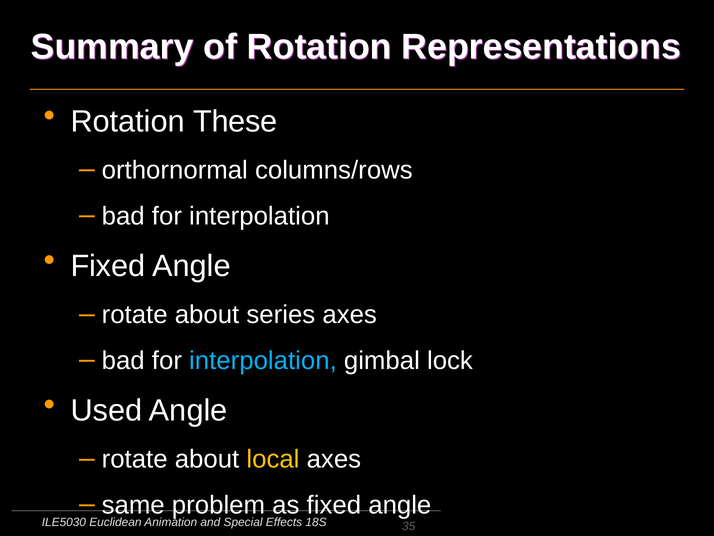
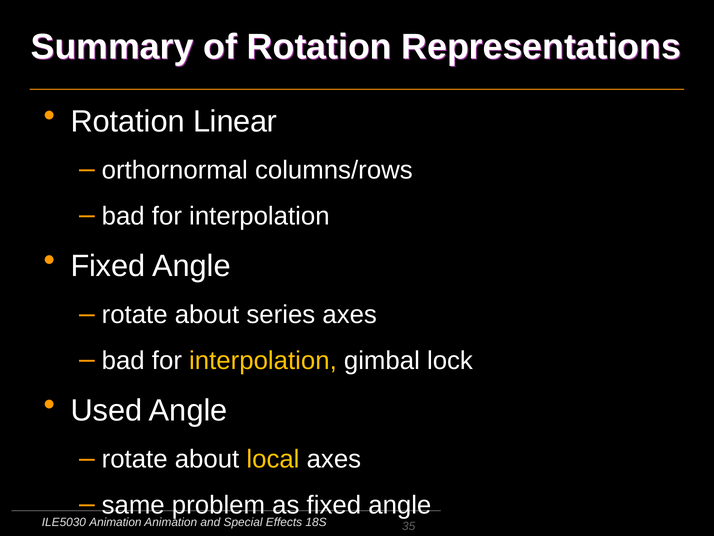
These: These -> Linear (235, 121)
interpolation colour: light blue -> yellow (263, 360)
ILE5030 Euclidean: Euclidean -> Animation (115, 522)
